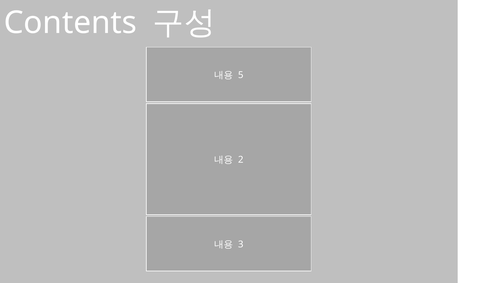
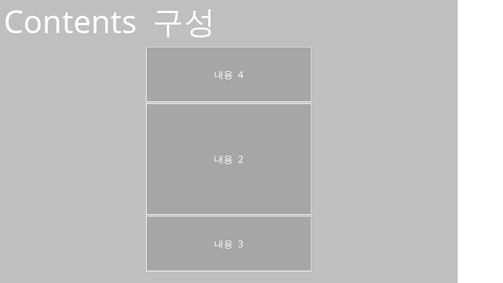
5: 5 -> 4 (241, 75)
